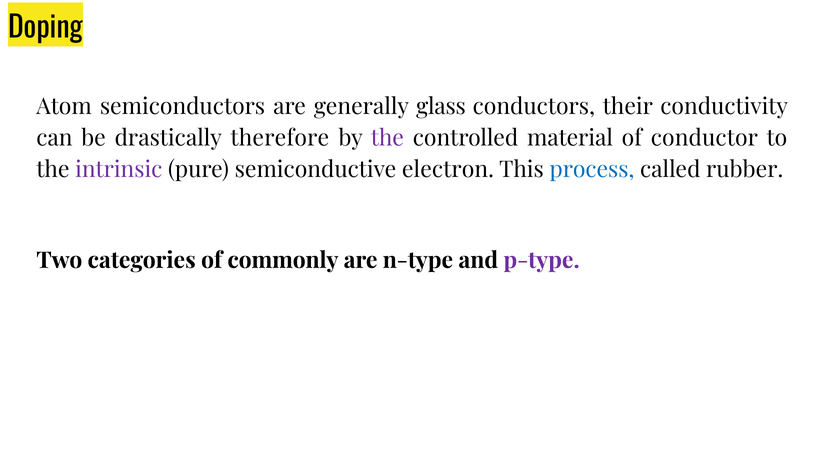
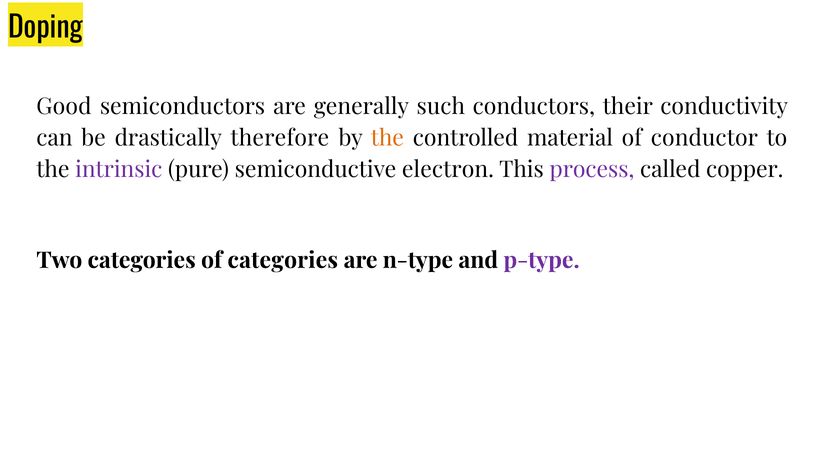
Atom: Atom -> Good (64, 107)
glass: glass -> such (441, 107)
the colour: purple -> orange (387, 138)
process colour: blue -> purple (592, 170)
rubber: rubber -> copper (745, 170)
of commonly: commonly -> categories (283, 261)
